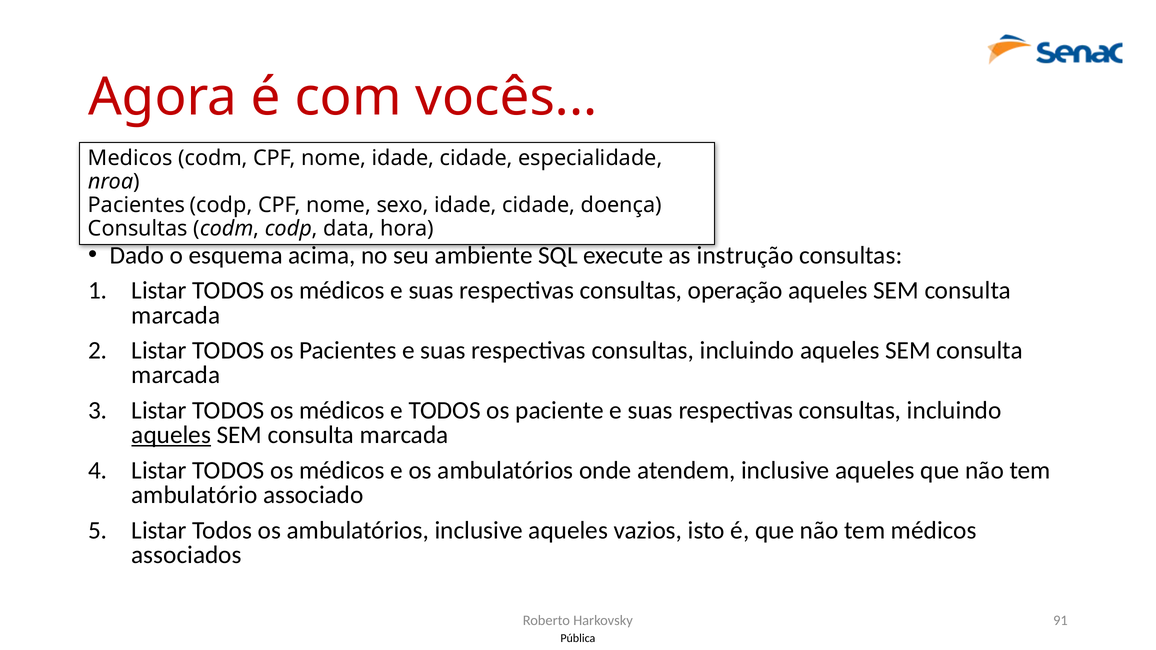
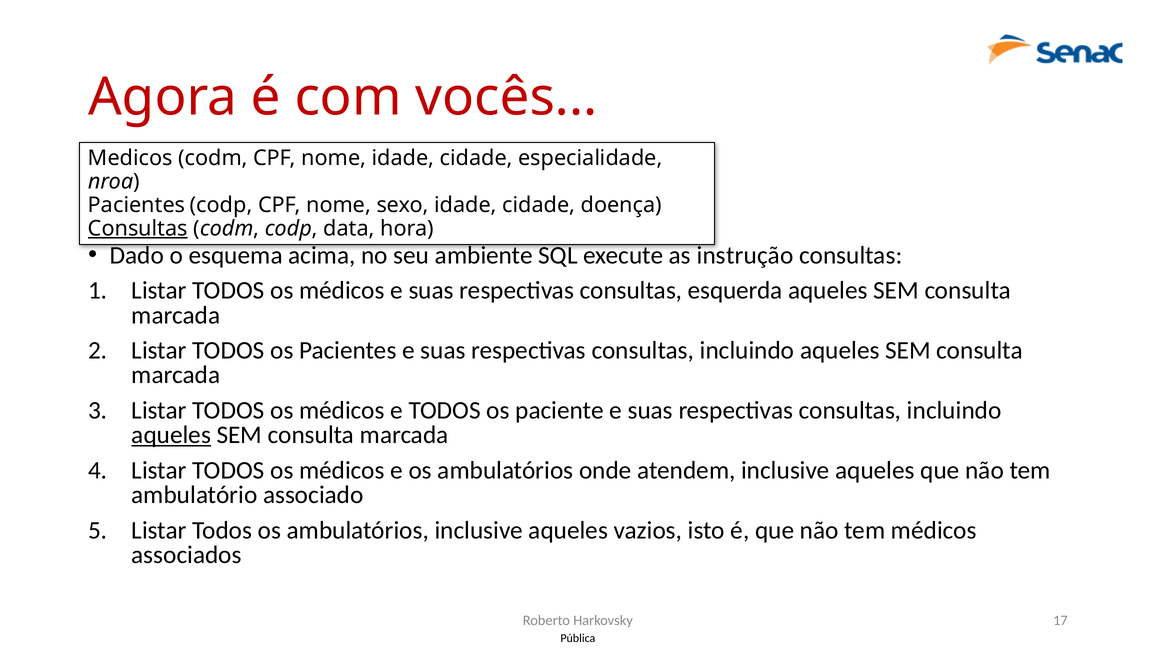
Consultas underline: none -> present (138, 229)
operação: operação -> esquerda (735, 291)
91: 91 -> 17 (1061, 621)
